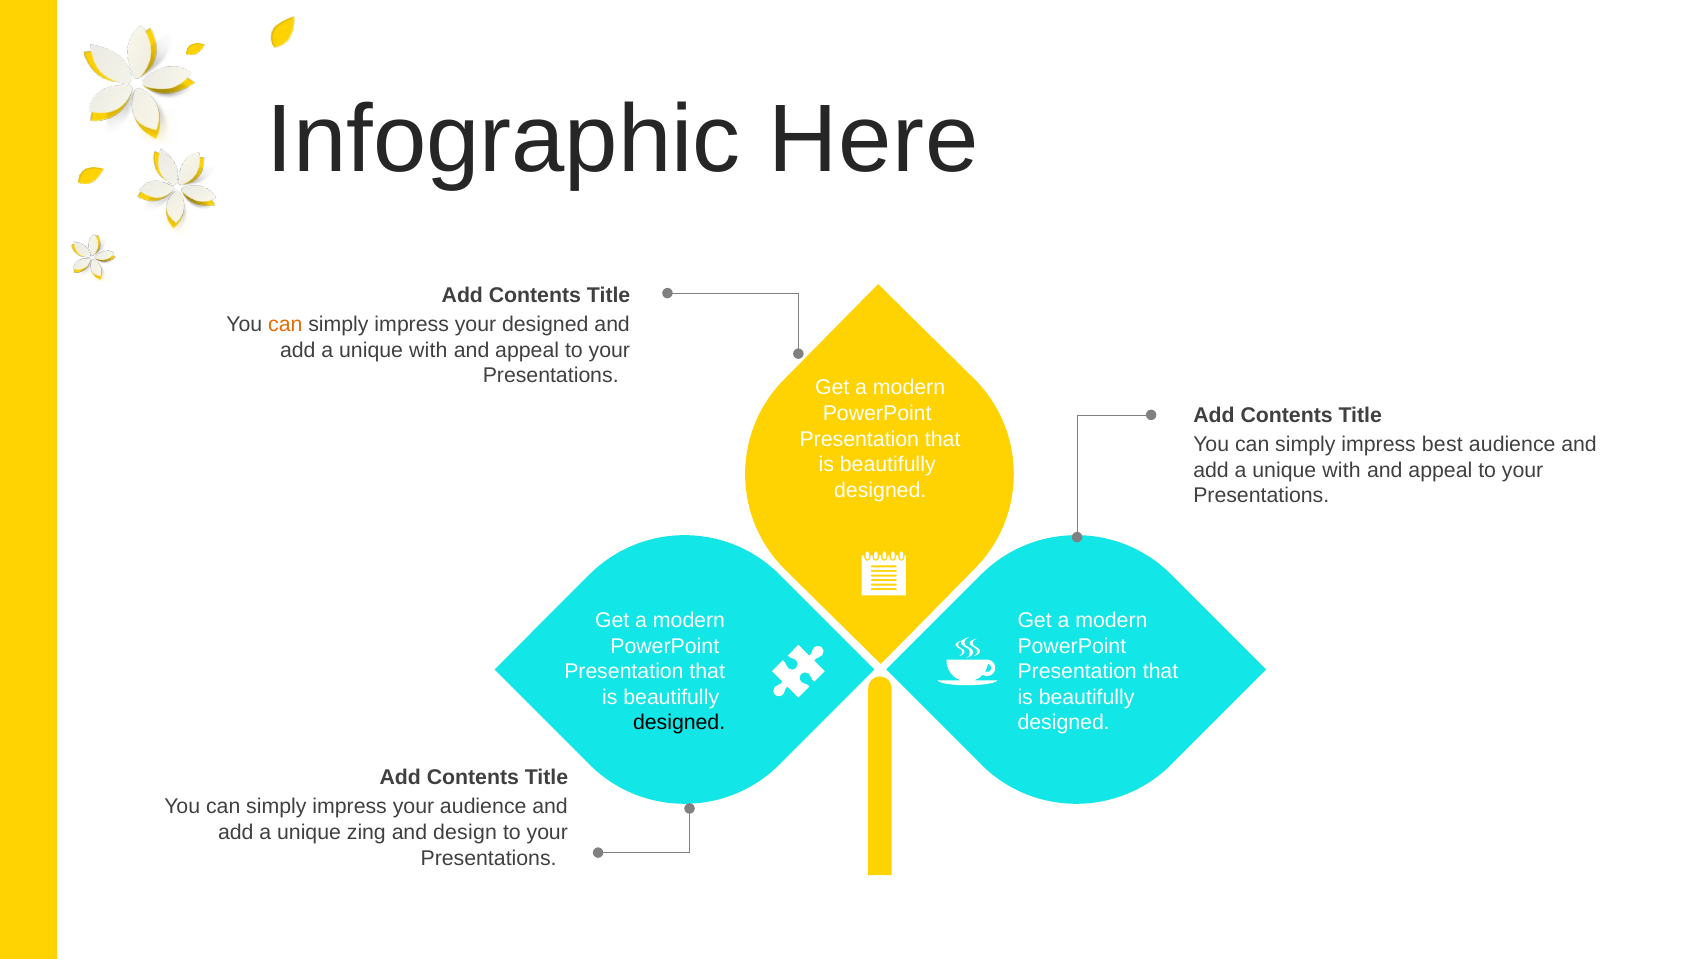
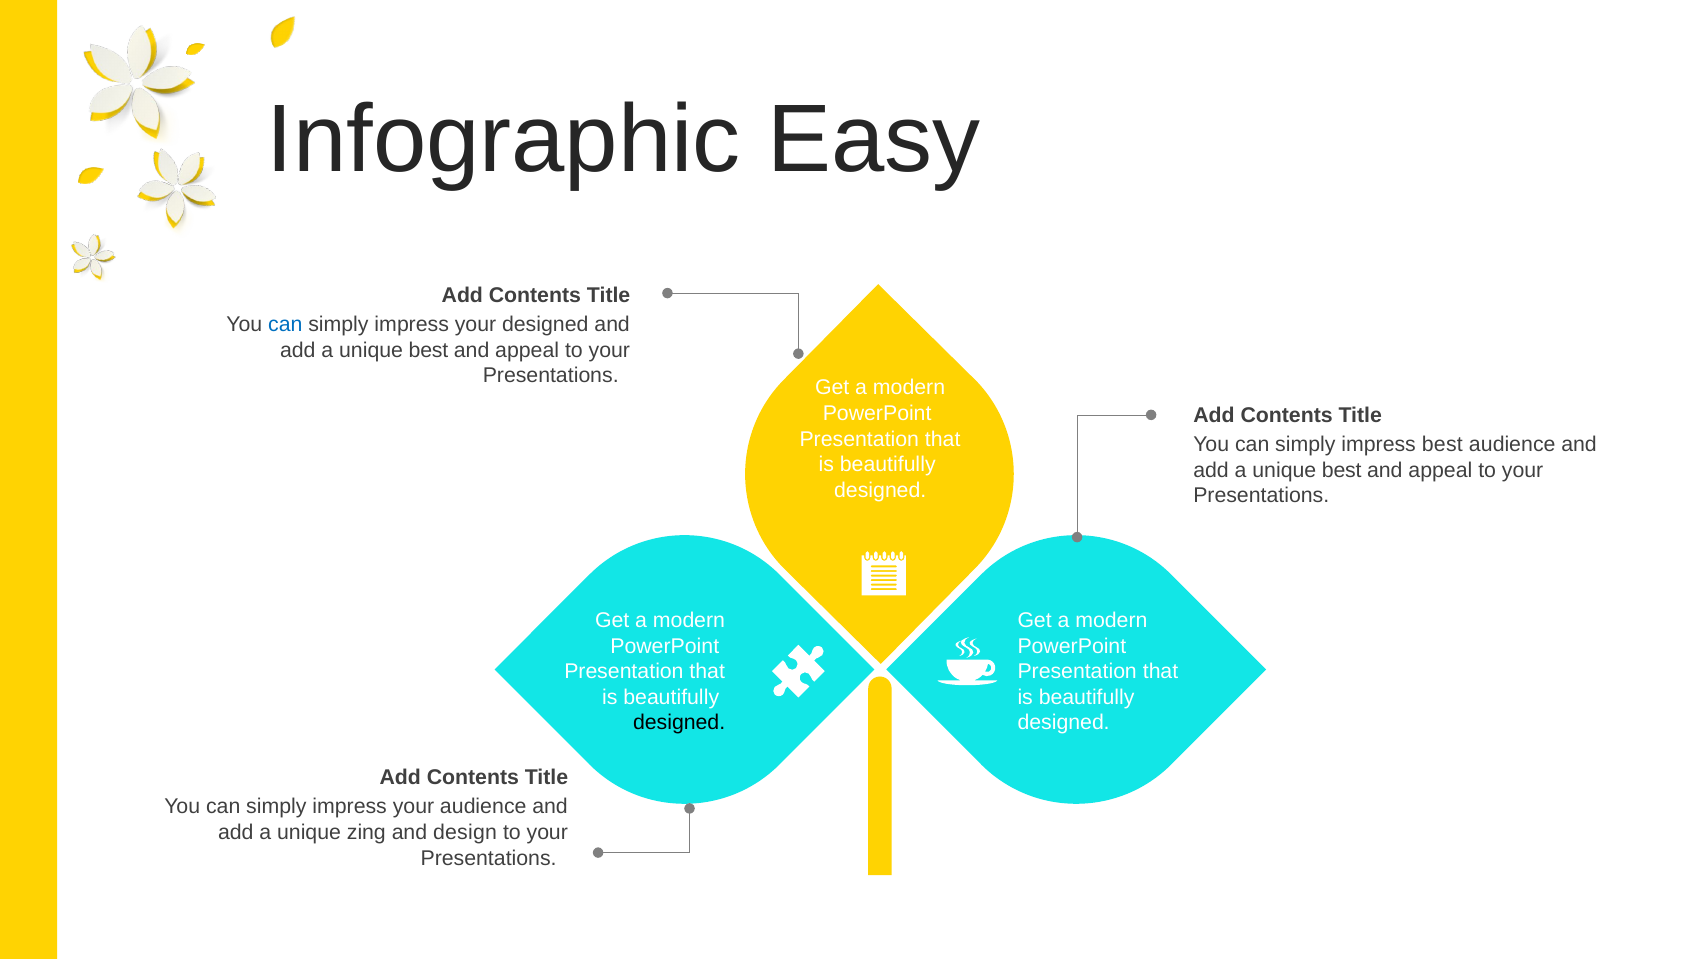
Here: Here -> Easy (874, 140)
can colour: orange -> blue (285, 325)
with: with -> best (429, 350)
with: with -> best (1342, 470)
